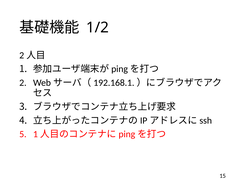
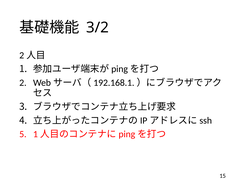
1/2: 1/2 -> 3/2 (98, 27)
